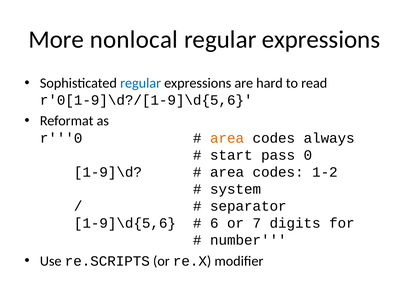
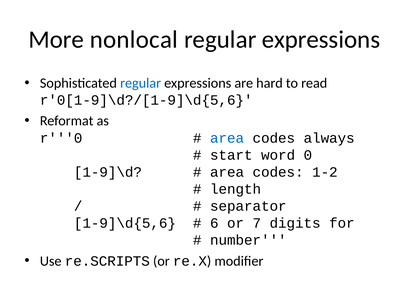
area colour: orange -> blue (227, 138)
pass: pass -> word (278, 155)
system: system -> length (236, 189)
